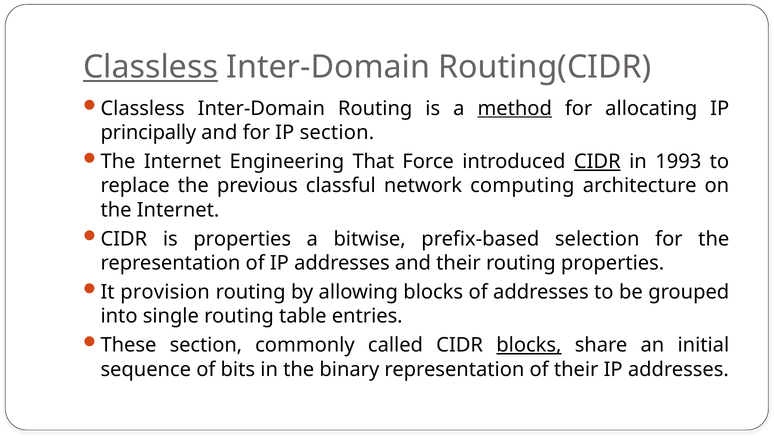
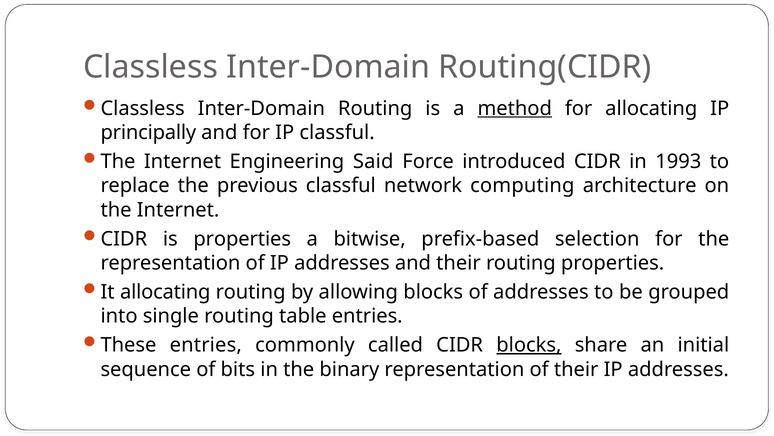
Classless underline: present -> none (151, 67)
IP section: section -> classful (337, 132)
That: That -> Said (373, 161)
CIDR underline: present -> none (597, 161)
It provision: provision -> allocating (165, 292)
These section: section -> entries (206, 345)
